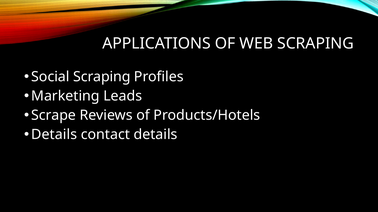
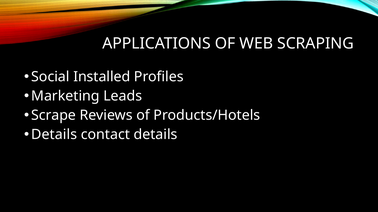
Social Scraping: Scraping -> Installed (102, 77)
